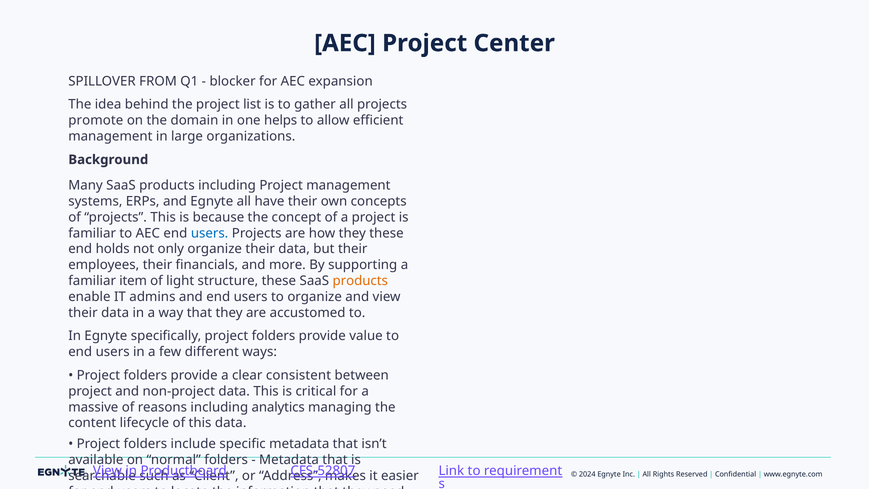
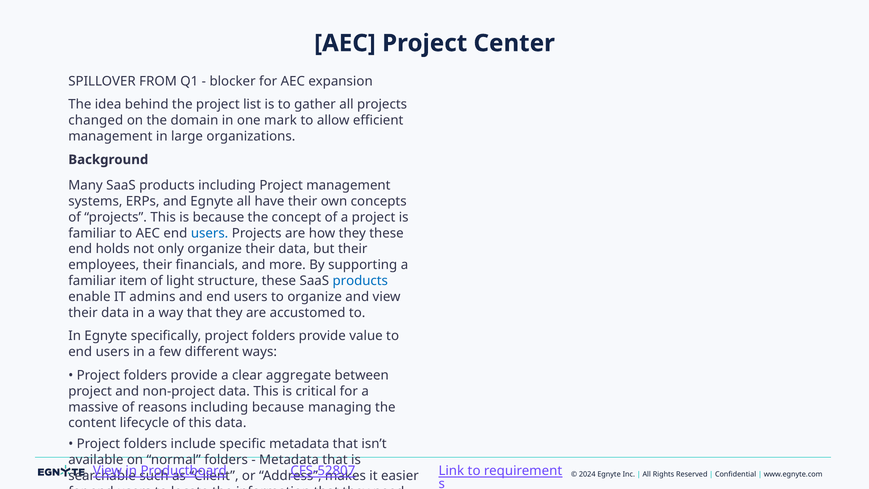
promote: promote -> changed (96, 120)
one helps: helps -> mark (281, 120)
products colour: orange -> blue (360, 281)
consistent: consistent -> aggregate (299, 375)
including analytics: analytics -> because (278, 407)
